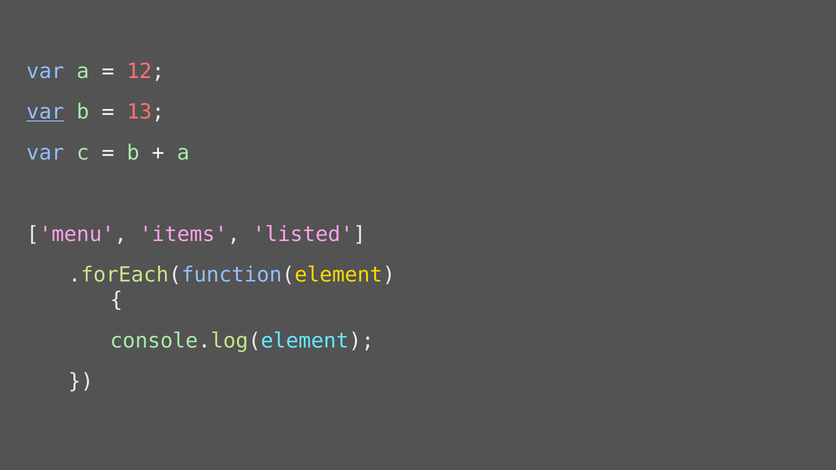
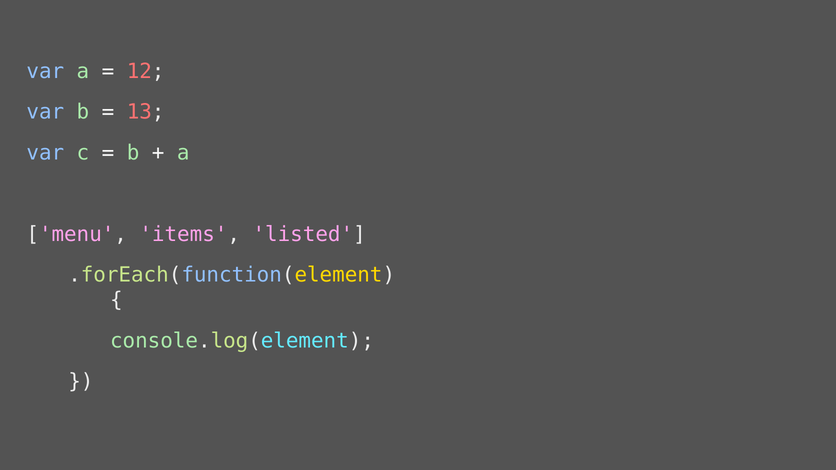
var underline: present -> none (45, 112)
